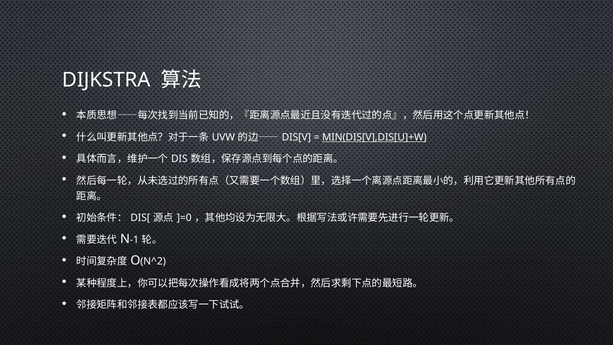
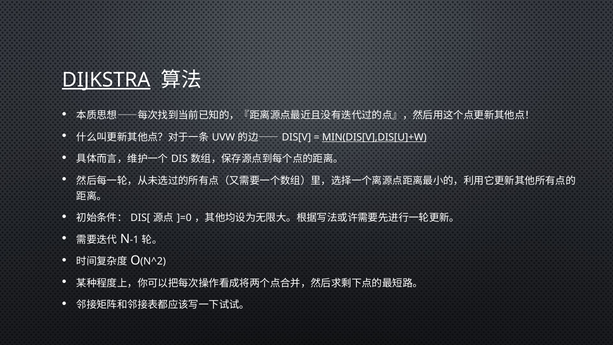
DIJKSTRA underline: none -> present (106, 80)
